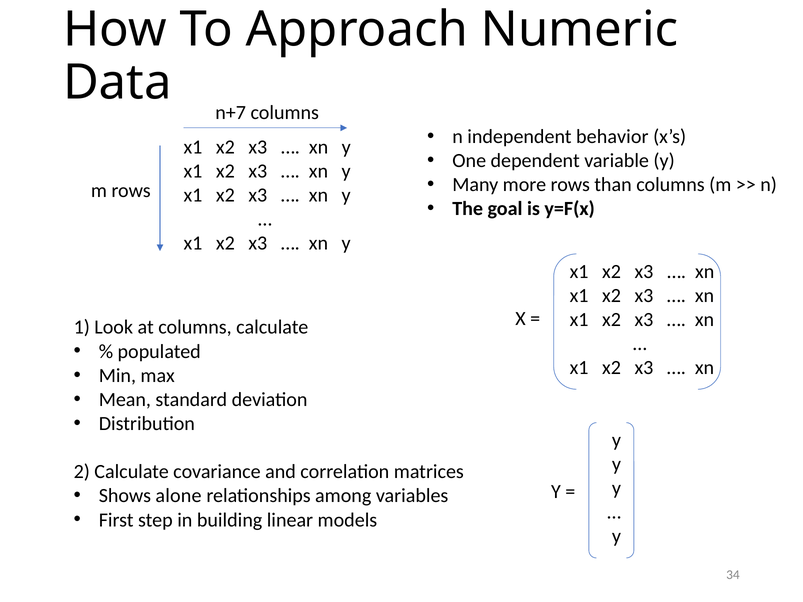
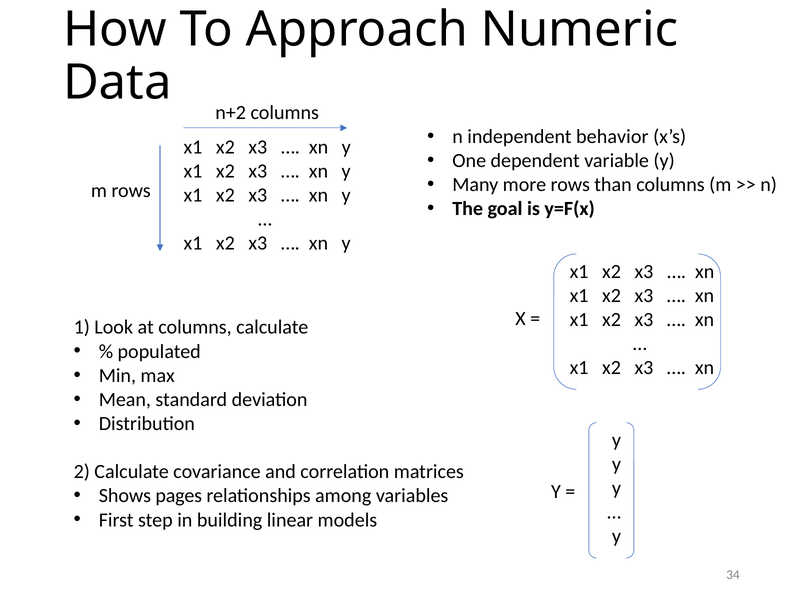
n+7: n+7 -> n+2 (231, 112)
alone: alone -> pages (179, 496)
